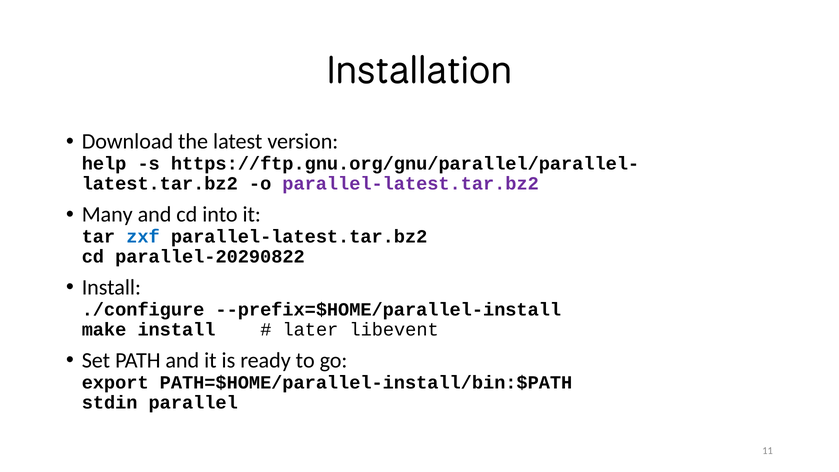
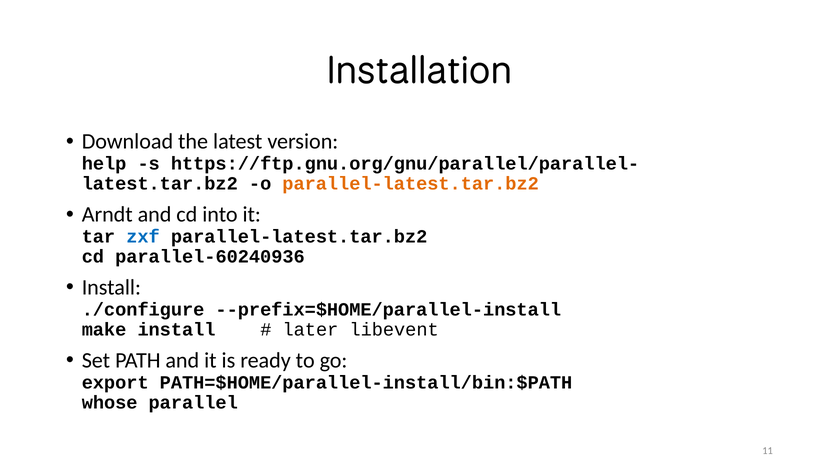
parallel-latest.tar.bz2 colour: purple -> orange (411, 184)
Many: Many -> Arndt (107, 215)
parallel-20290822: parallel-20290822 -> parallel-60240936 (210, 257)
stdin: stdin -> whose (110, 402)
